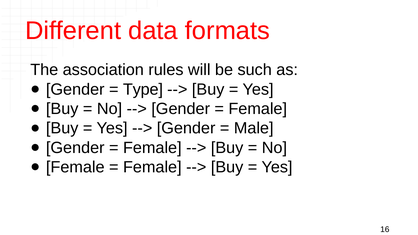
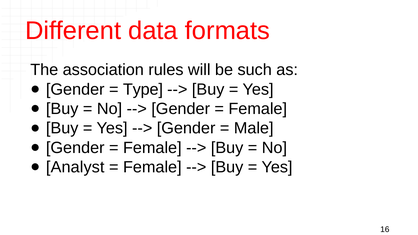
Female: Female -> Analyst (75, 167)
